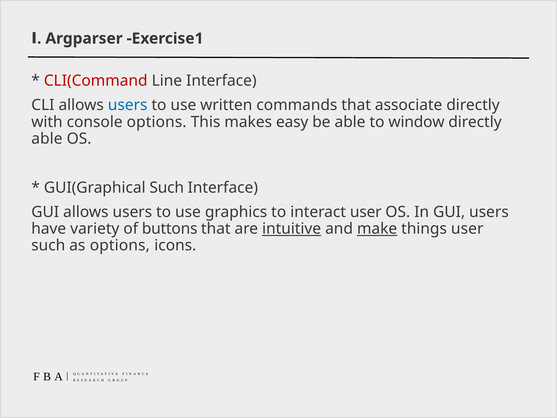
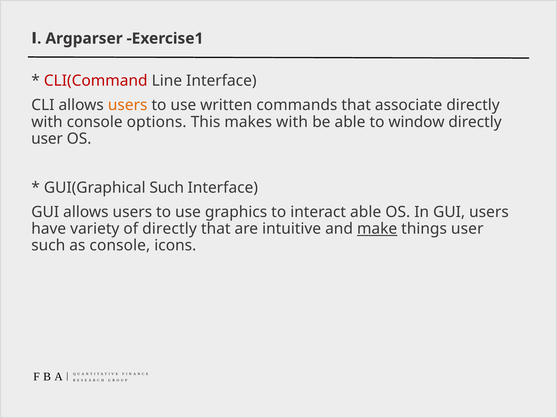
users colour: blue -> orange (128, 105)
makes easy: easy -> with (292, 122)
able: able -> user (47, 139)
interact user: user -> able (366, 212)
of buttons: buttons -> directly (170, 229)
intuitive underline: present -> none (292, 229)
as options: options -> console (120, 245)
